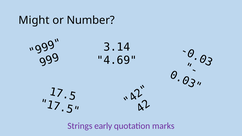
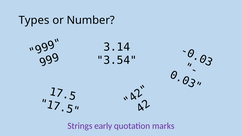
Might: Might -> Types (34, 20)
4.69: 4.69 -> 3.54 (117, 60)
